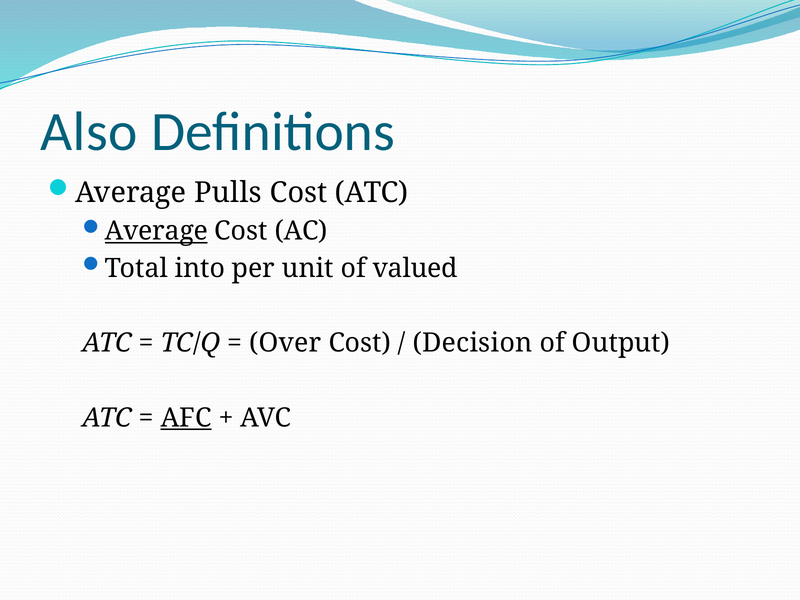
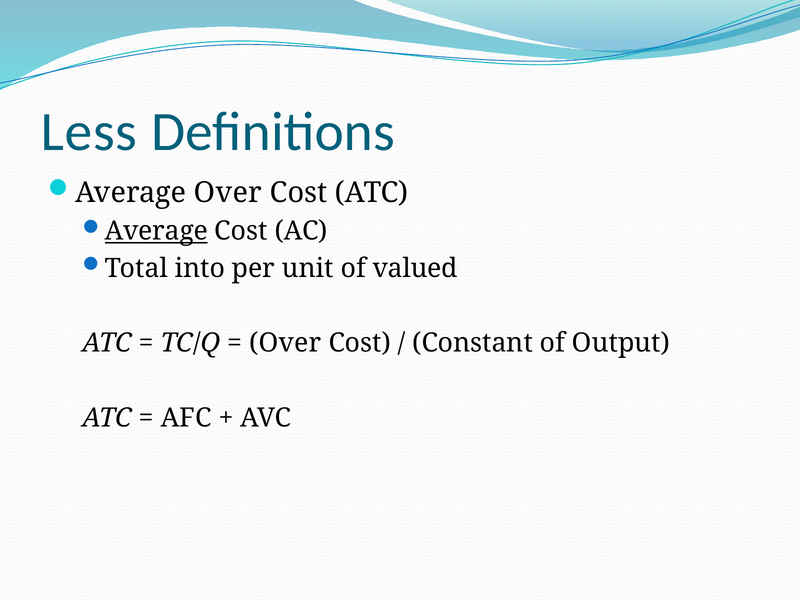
Also: Also -> Less (89, 132)
Average Pulls: Pulls -> Over (228, 193)
Decision: Decision -> Constant (473, 343)
AFC underline: present -> none (186, 418)
